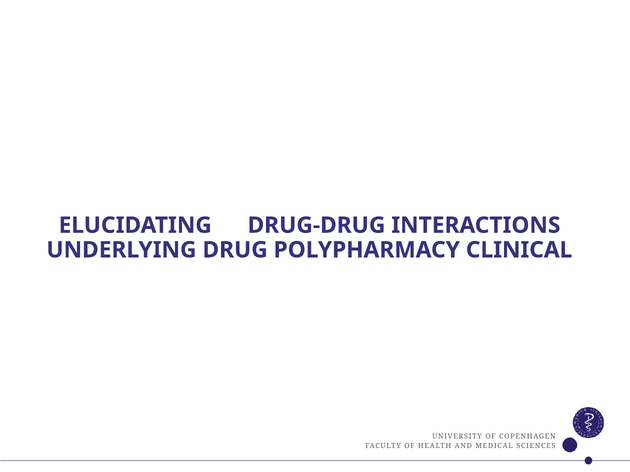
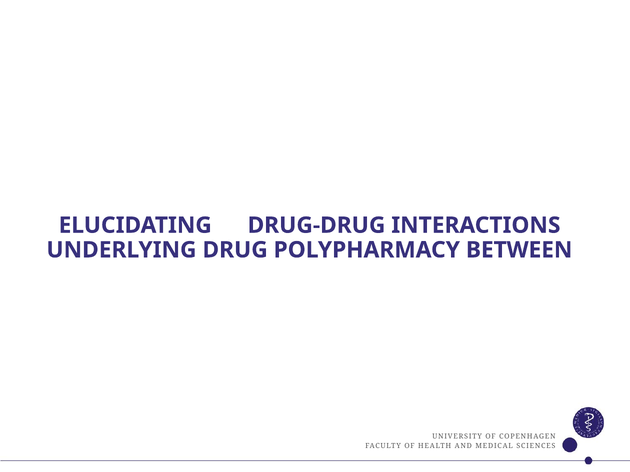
CLINICAL: CLINICAL -> BETWEEN (519, 250)
